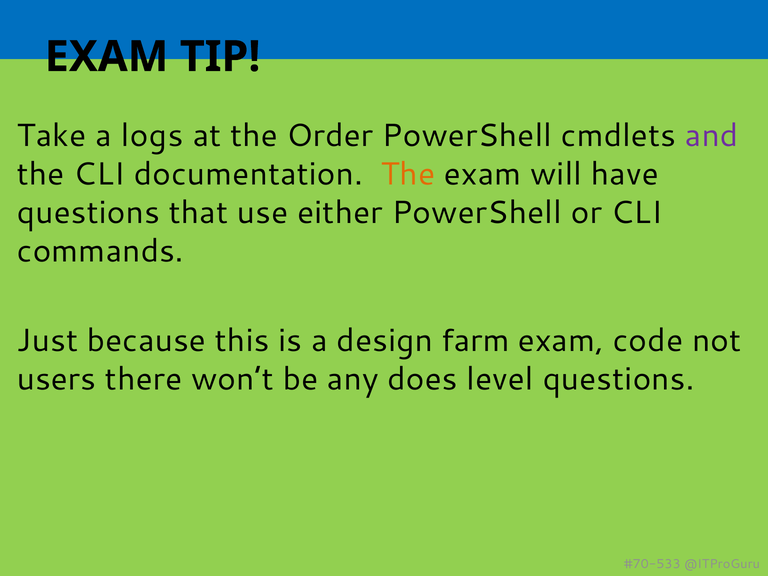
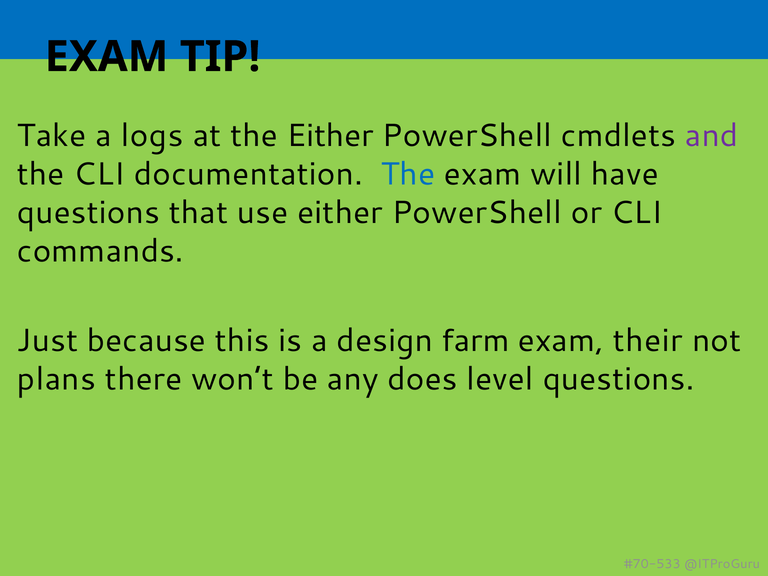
the Order: Order -> Either (330, 136)
The colour: orange -> blue (408, 174)
code: code -> their (648, 341)
users: users -> plans (56, 379)
